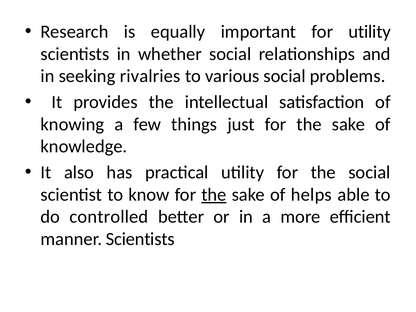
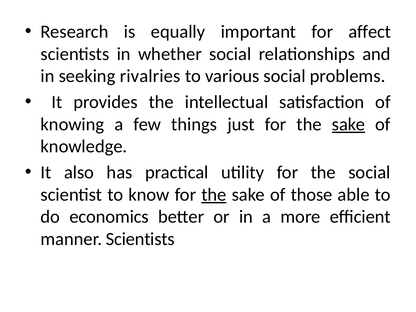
for utility: utility -> affect (370, 32)
sake underline: none -> present (349, 124)
helps: helps -> those (312, 195)
controlled: controlled -> economics (109, 217)
